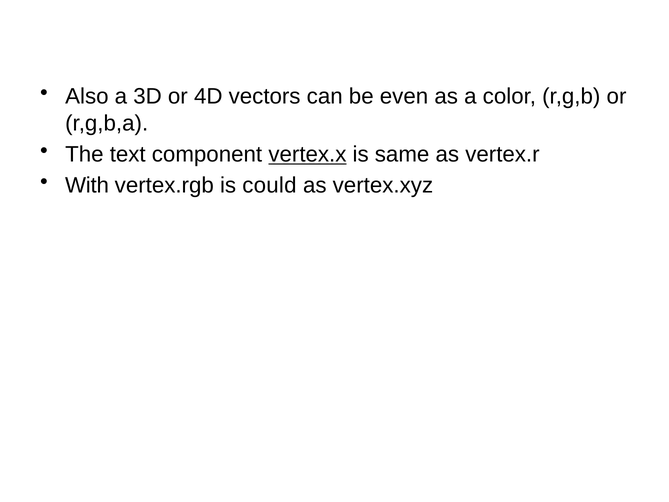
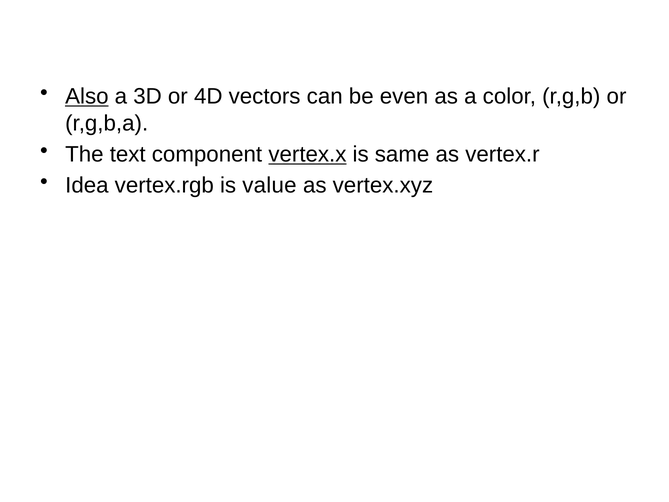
Also underline: none -> present (87, 96)
With: With -> Idea (87, 186)
could: could -> value (269, 186)
